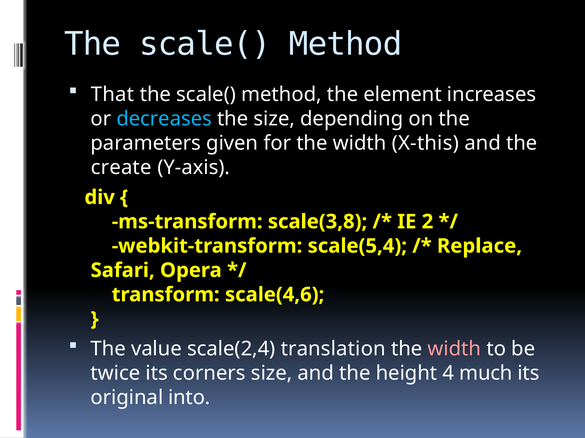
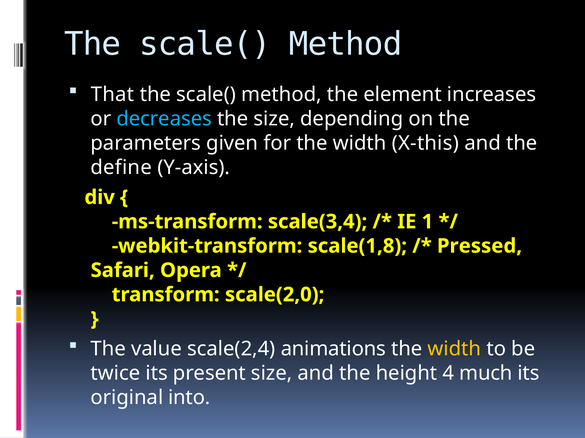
create: create -> define (121, 168)
scale(3,8: scale(3,8 -> scale(3,4 (318, 222)
2: 2 -> 1 (427, 222)
scale(5,4: scale(5,4 -> scale(1,8 (357, 246)
Replace: Replace -> Pressed (480, 246)
scale(4,6: scale(4,6 -> scale(2,0 (275, 295)
translation: translation -> animations (333, 350)
width colour: pink -> yellow (454, 350)
corners: corners -> present (209, 374)
